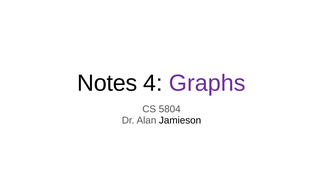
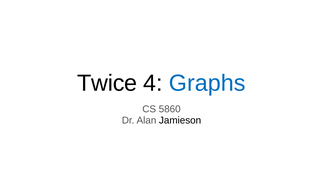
Notes: Notes -> Twice (107, 83)
Graphs colour: purple -> blue (207, 83)
5804: 5804 -> 5860 (170, 109)
